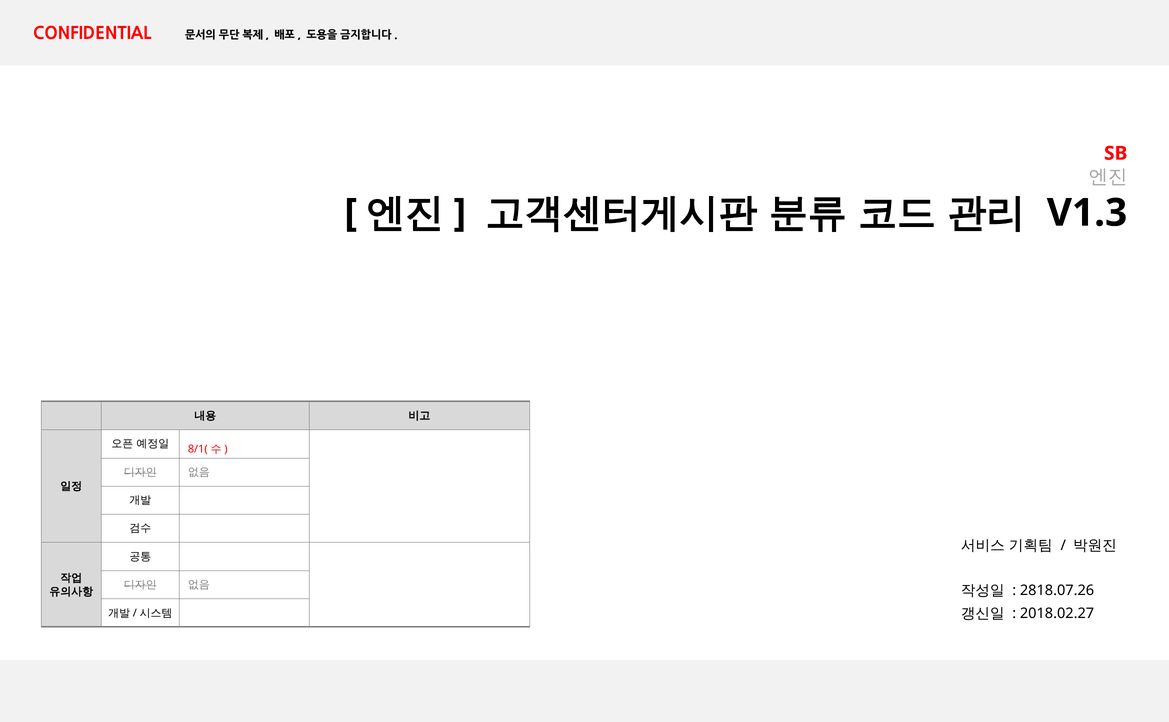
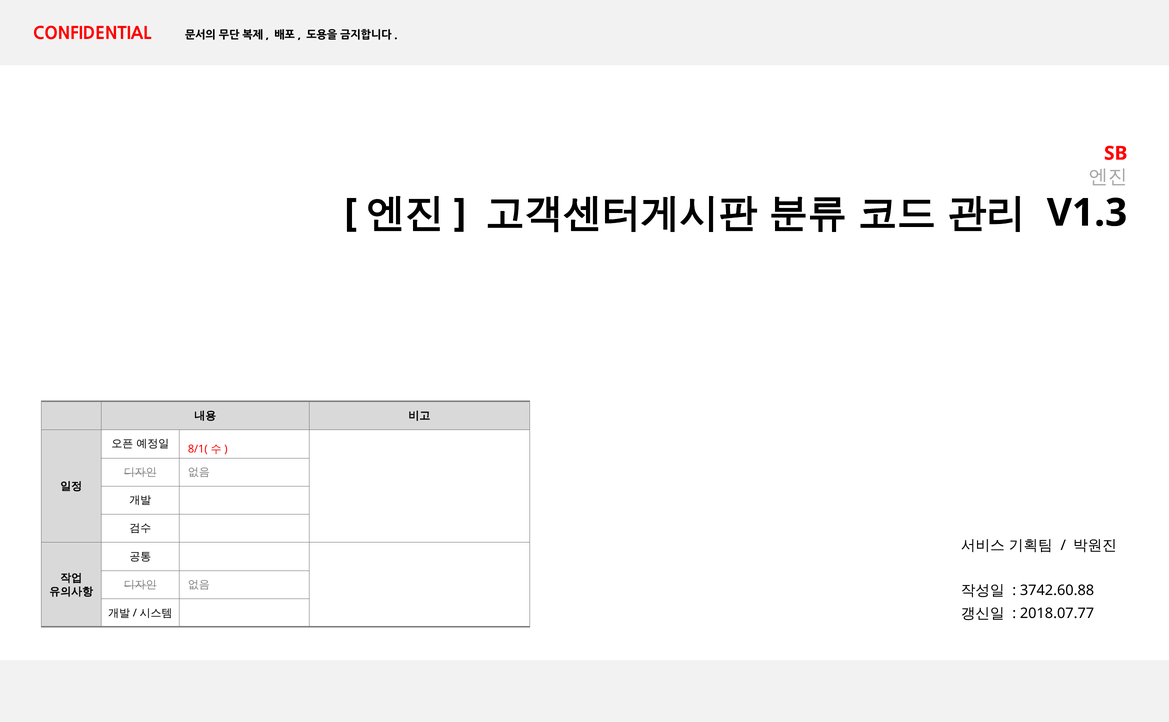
2818.07.26: 2818.07.26 -> 3742.60.88 (1057, 591)
2018.02.27: 2018.02.27 -> 2018.07.77 (1057, 613)
